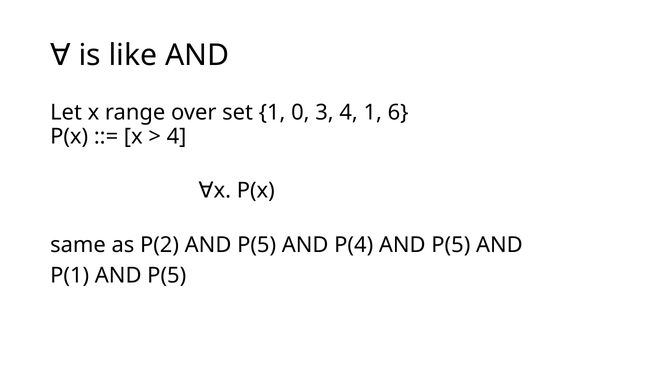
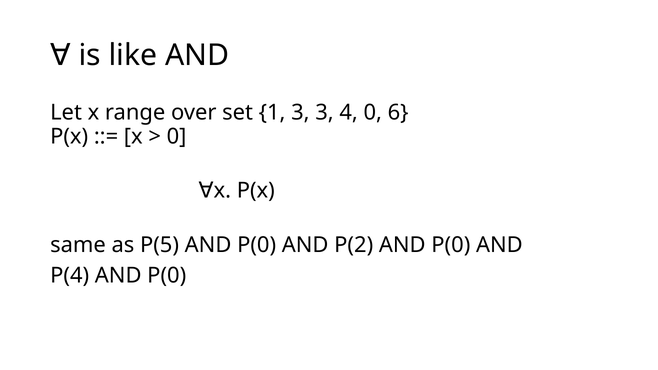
1 0: 0 -> 3 (300, 113)
4 1: 1 -> 0 (373, 113)
4: 4 -> 0 (177, 136)
P(2: P(2 -> P(5 (160, 245)
P(5: P(5 -> P(0 (257, 245)
P(4: P(4 -> P(2 (354, 245)
P(5: P(5 -> P(0 (451, 245)
P(1: P(1 -> P(4 (70, 276)
P(5: P(5 -> P(0 (167, 276)
